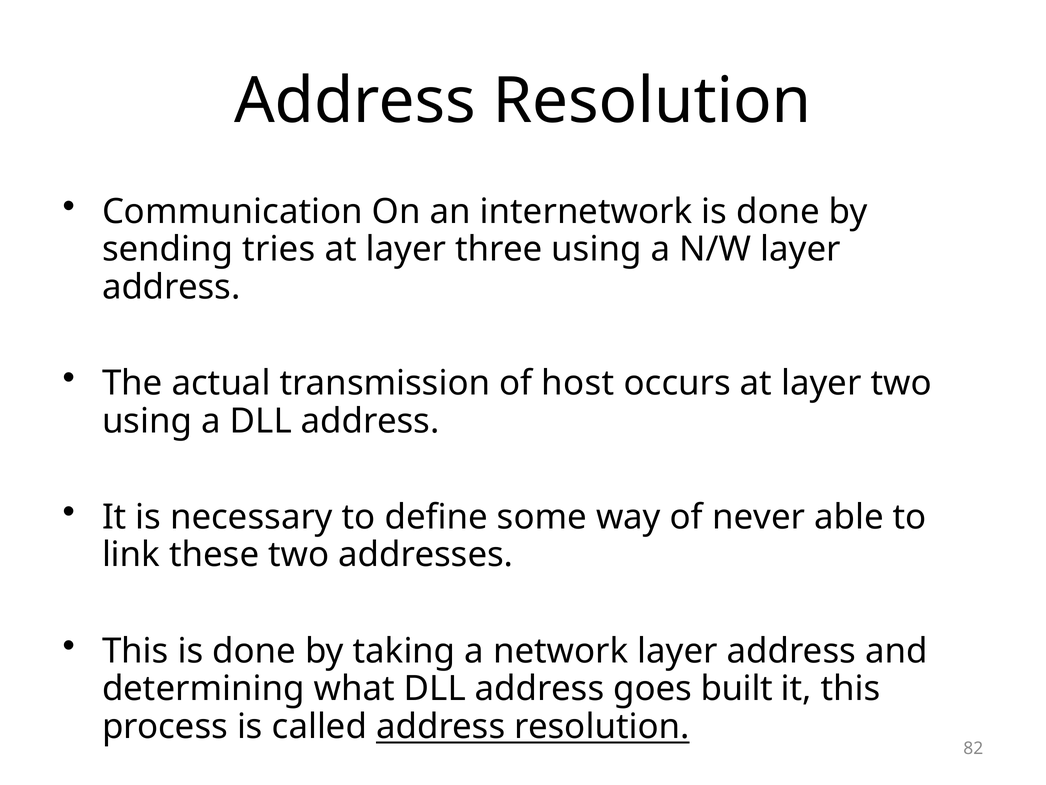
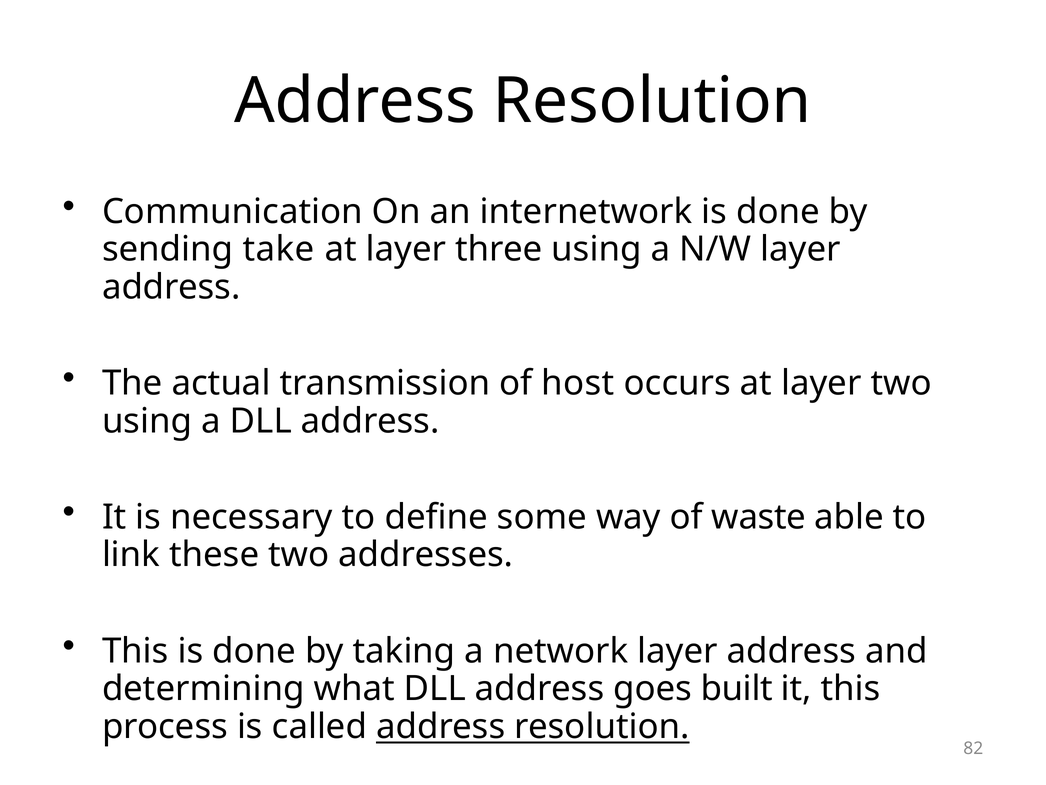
tries: tries -> take (279, 249)
never: never -> waste (759, 517)
